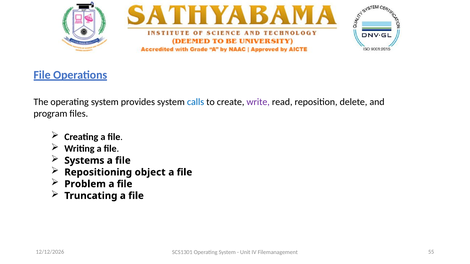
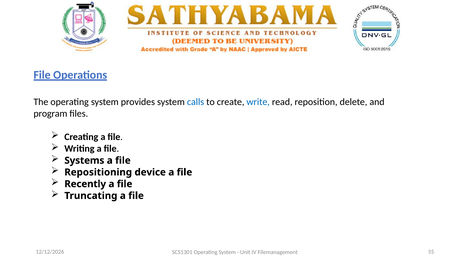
write colour: purple -> blue (258, 102)
object: object -> device (150, 172)
Problem: Problem -> Recently (85, 184)
